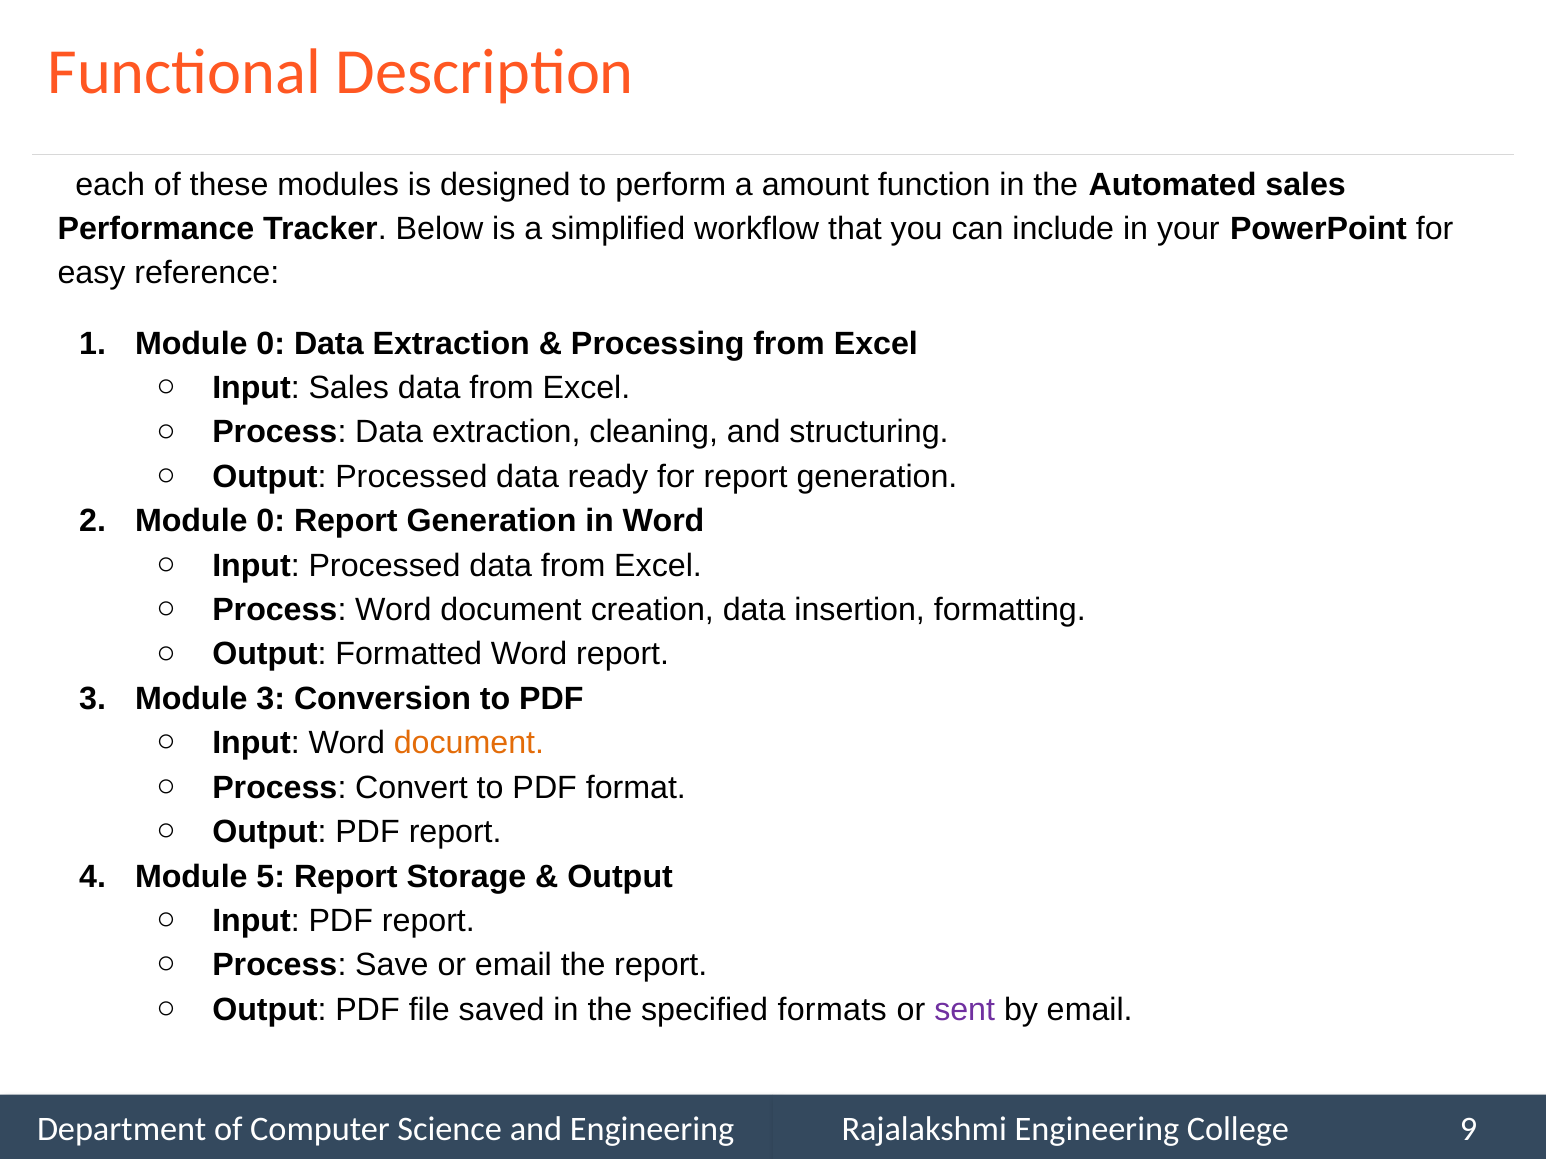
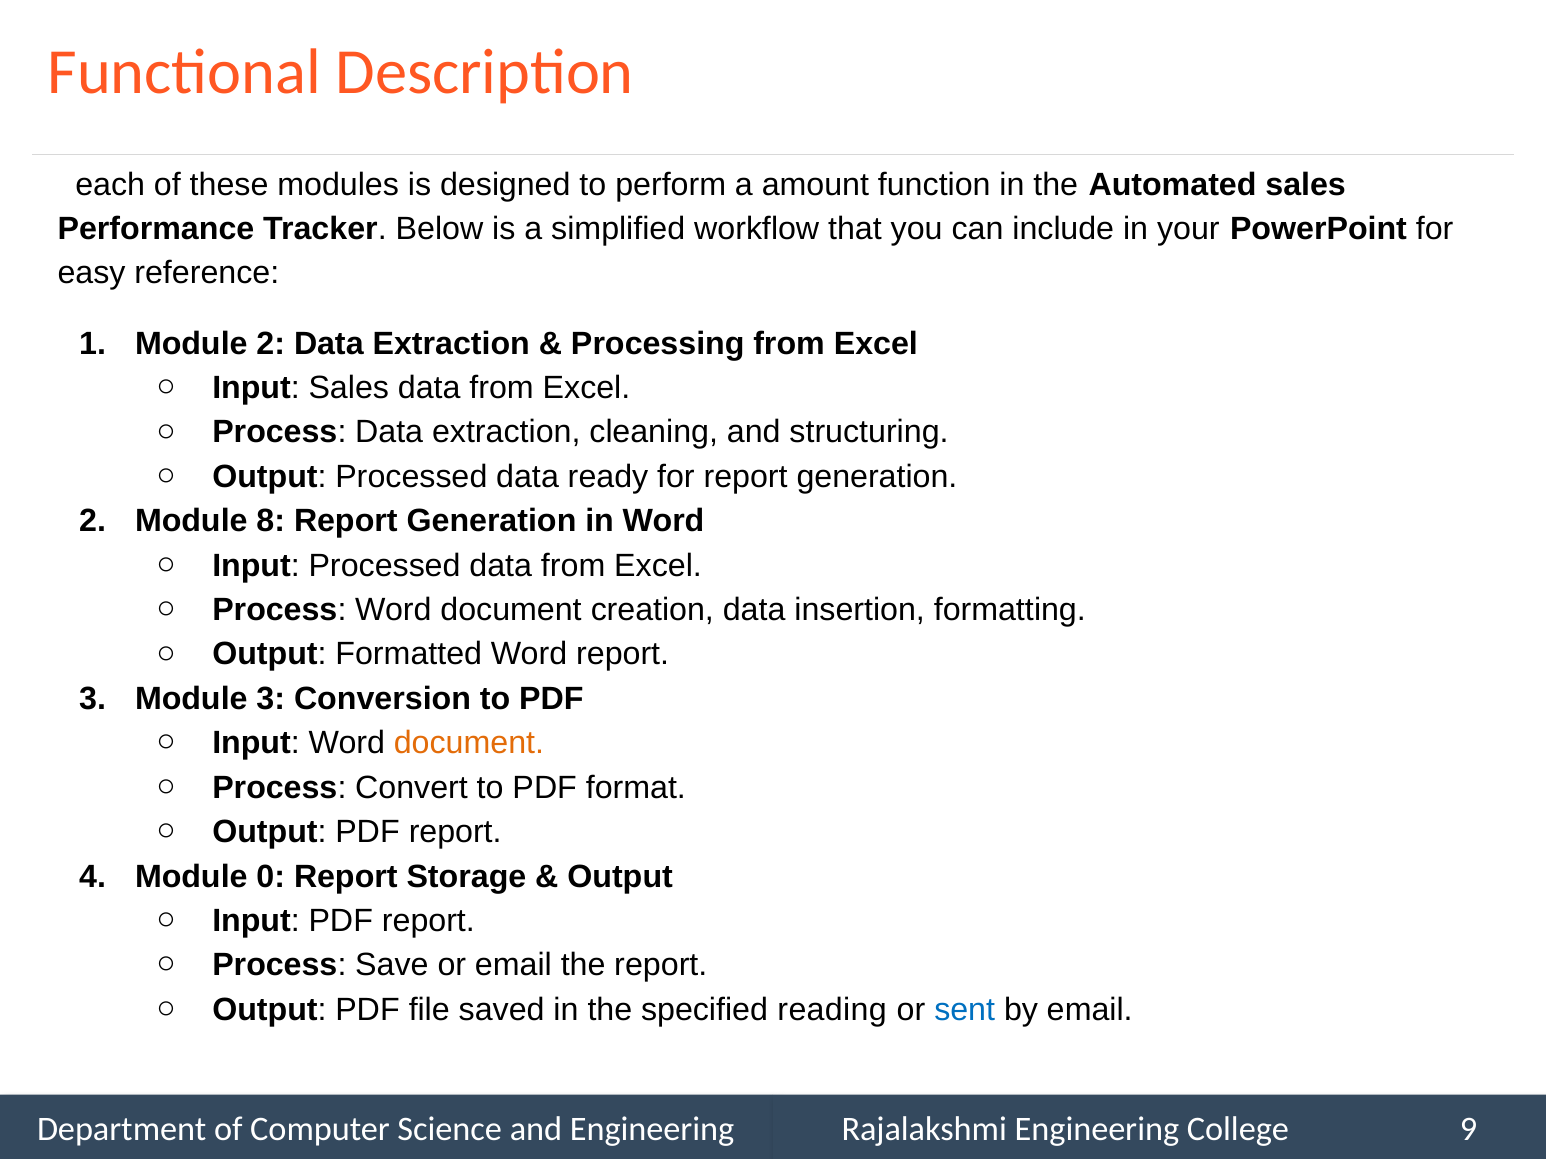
1 Module 0: 0 -> 2 (271, 344)
2 Module 0: 0 -> 8 (271, 521)
5: 5 -> 0 (271, 877)
formats: formats -> reading (832, 1010)
sent colour: purple -> blue (965, 1010)
